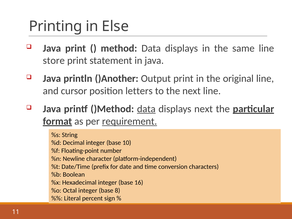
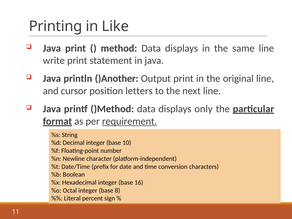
Else: Else -> Like (115, 26)
store: store -> write (54, 61)
data underline: present -> none (146, 109)
displays next: next -> only (204, 109)
